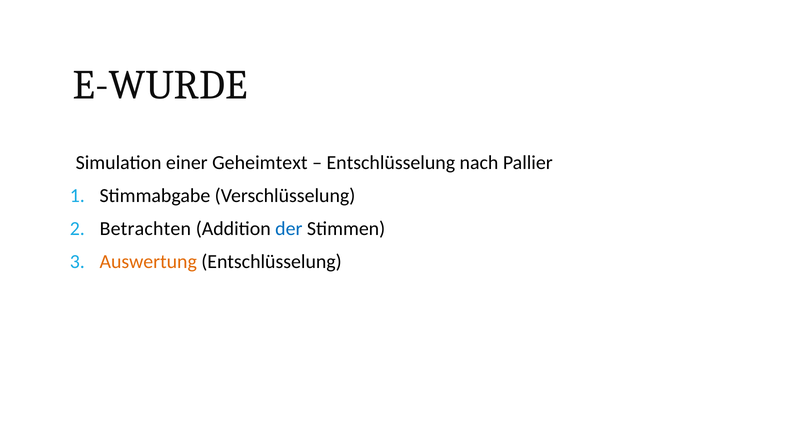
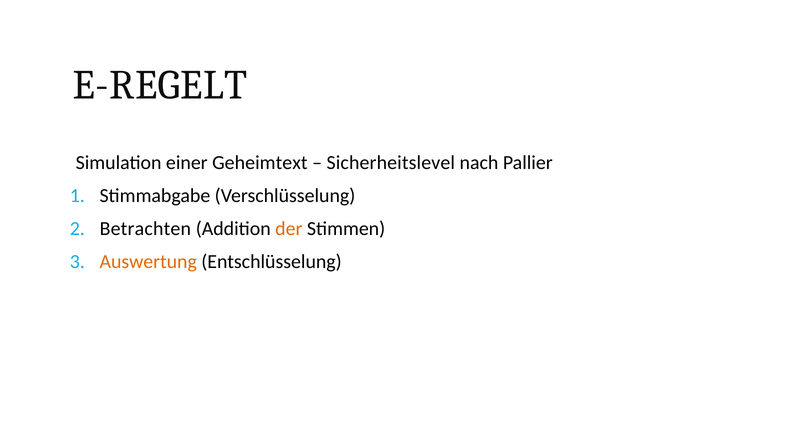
E-WURDE: E-WURDE -> E-REGELT (160, 85)
Entschlüsselung: Entschlüsselung -> Sicherheitslevel (391, 163)
der colour: blue -> orange (289, 229)
